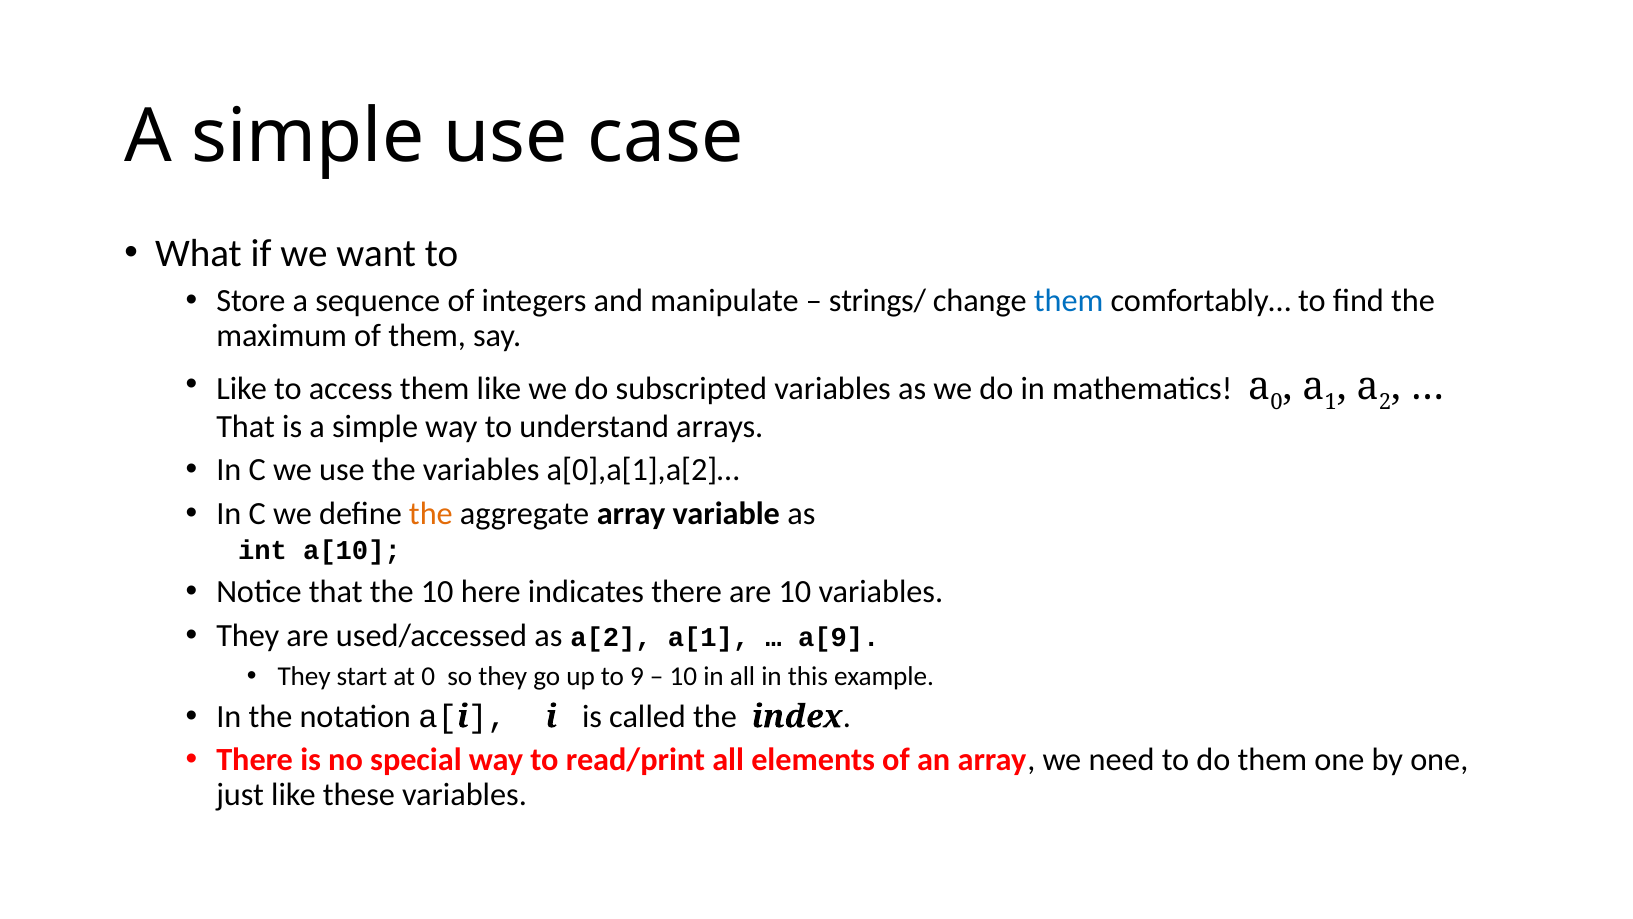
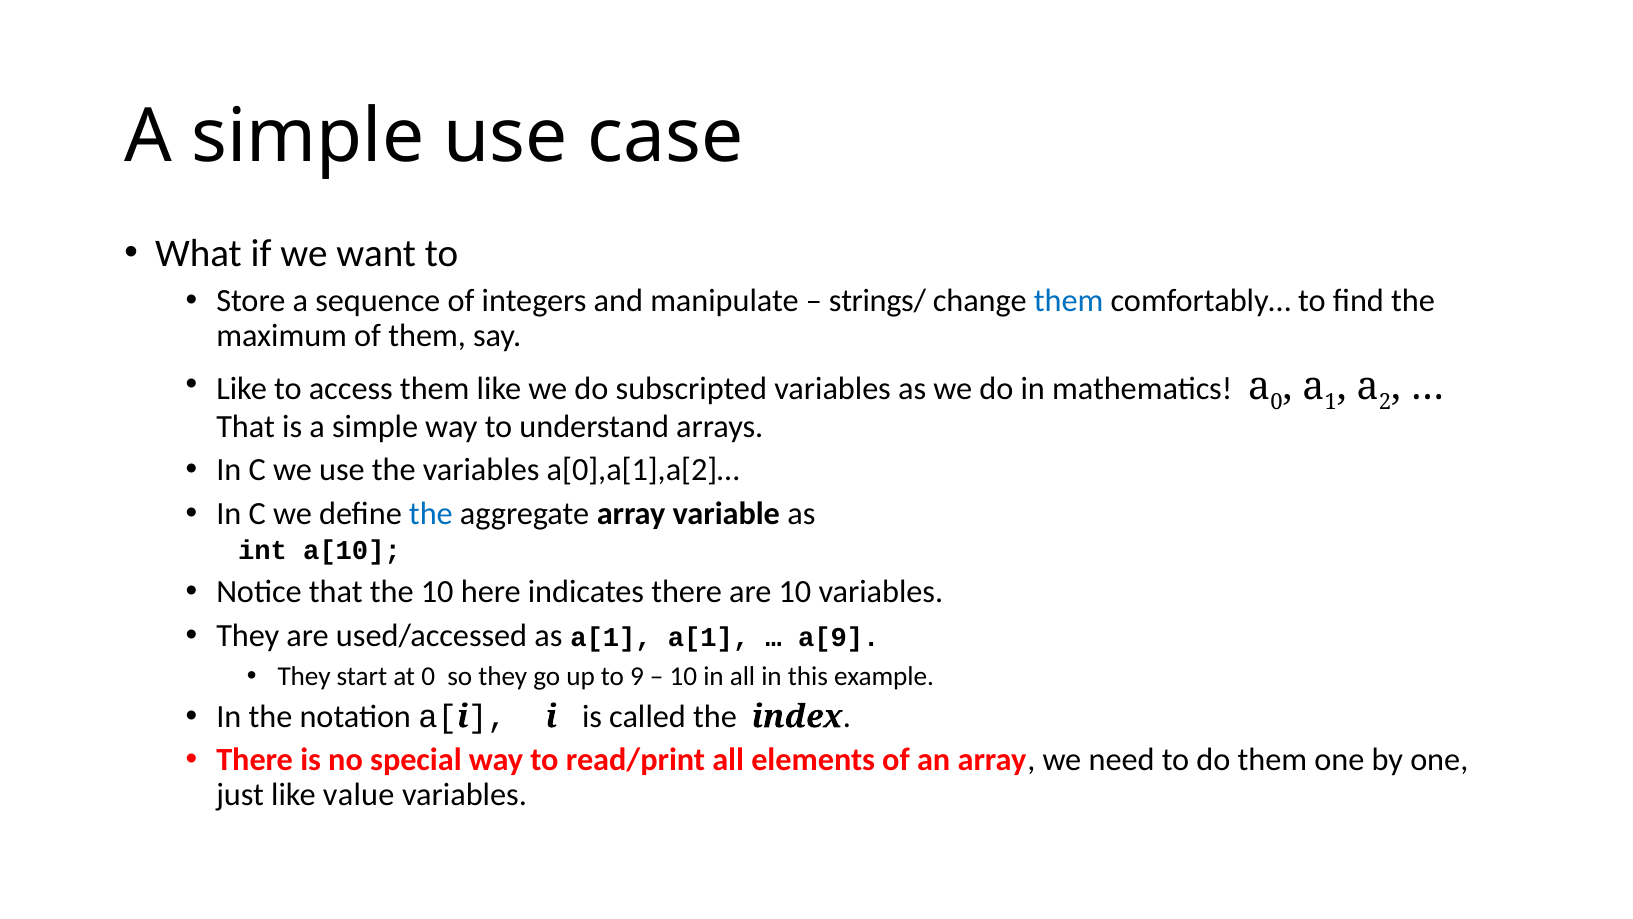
the colour: orange -> blue (431, 513)
as a[2: a[2 -> a[1 (611, 637)
these: these -> value (359, 795)
